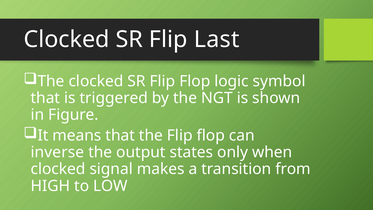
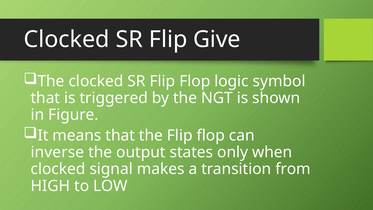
Last: Last -> Give (217, 39)
